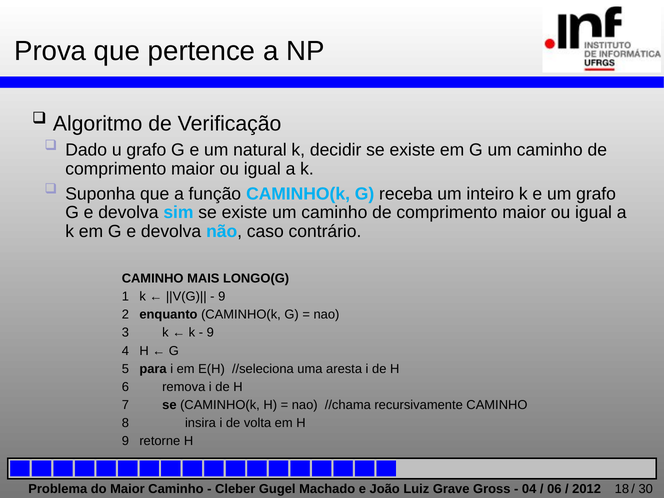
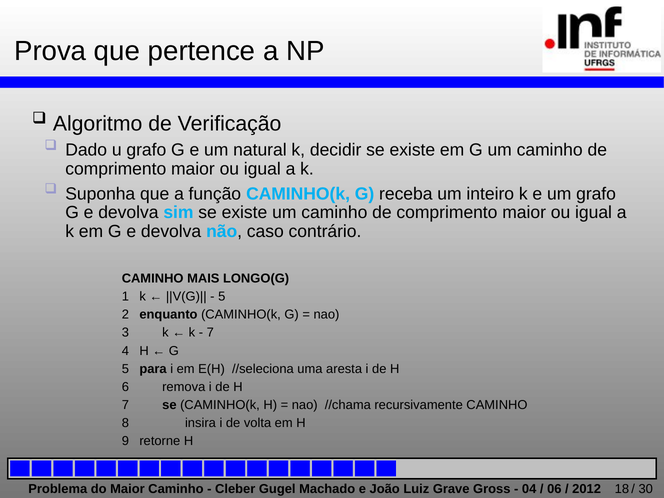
9: 9 -> 5 (222, 296)
9: 9 -> 7 (210, 333)
